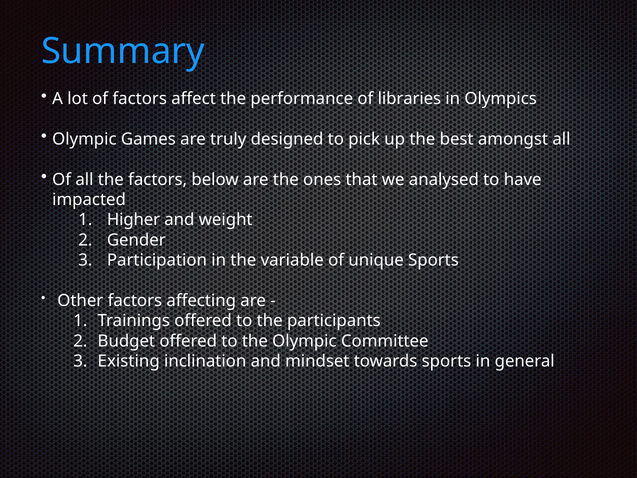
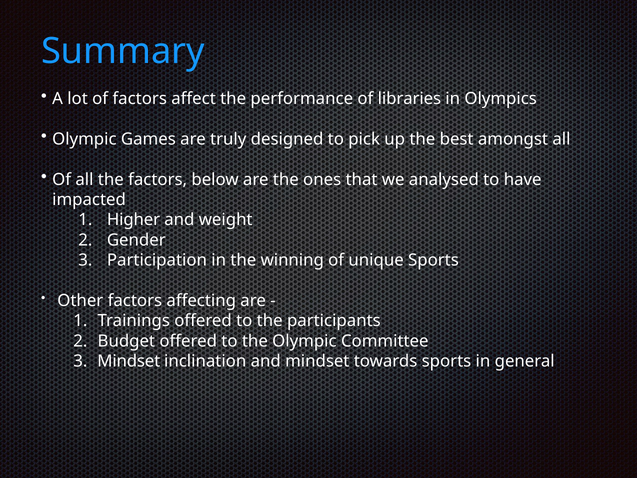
variable: variable -> winning (292, 260)
Existing: Existing -> Mindset (129, 361)
